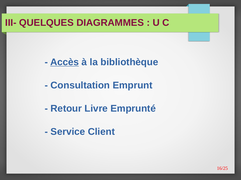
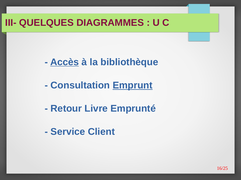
Emprunt underline: none -> present (133, 86)
